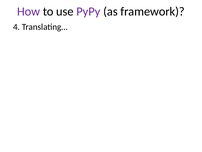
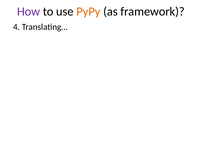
PyPy colour: purple -> orange (88, 11)
